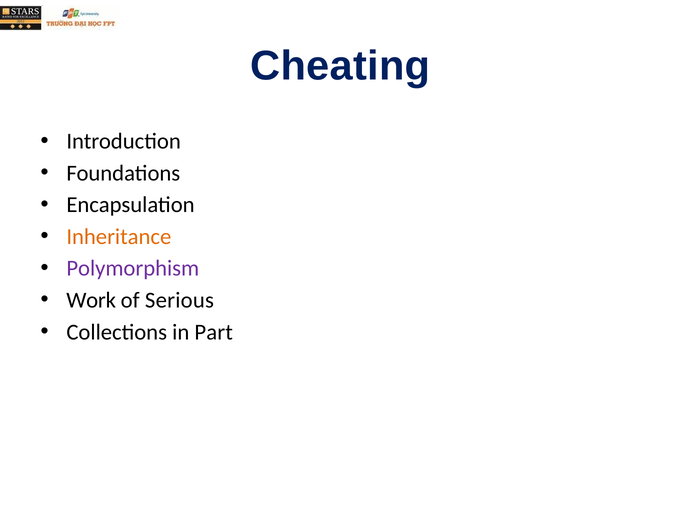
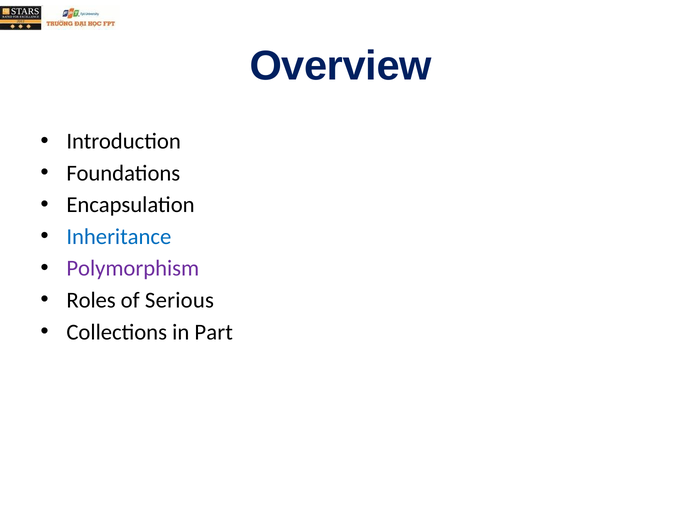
Cheating: Cheating -> Overview (341, 66)
Inheritance colour: orange -> blue (119, 237)
Work: Work -> Roles (91, 300)
